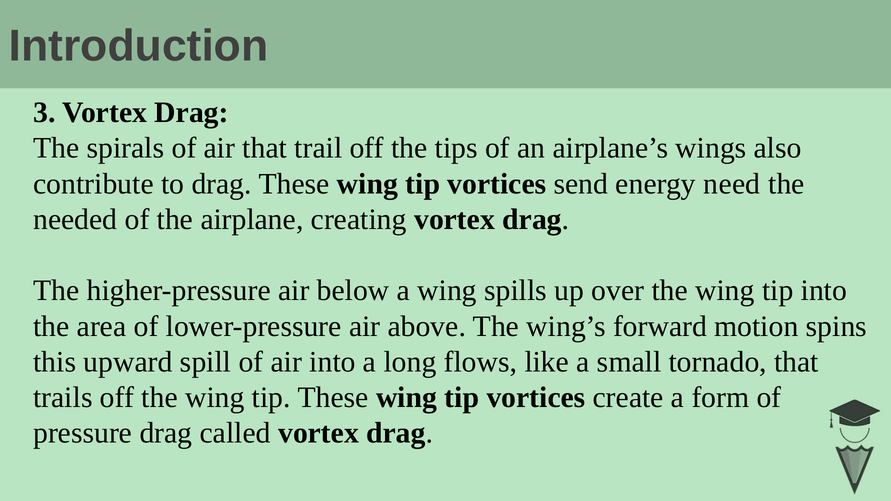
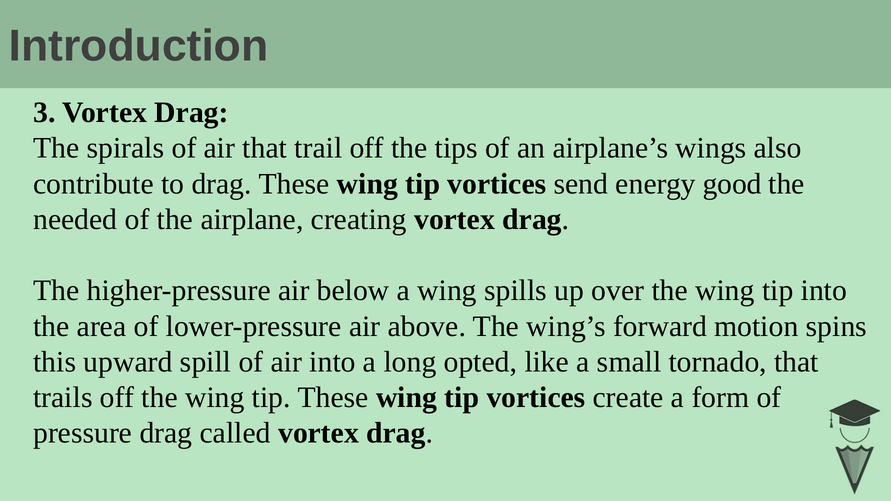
need: need -> good (732, 184)
flows: flows -> opted (480, 362)
